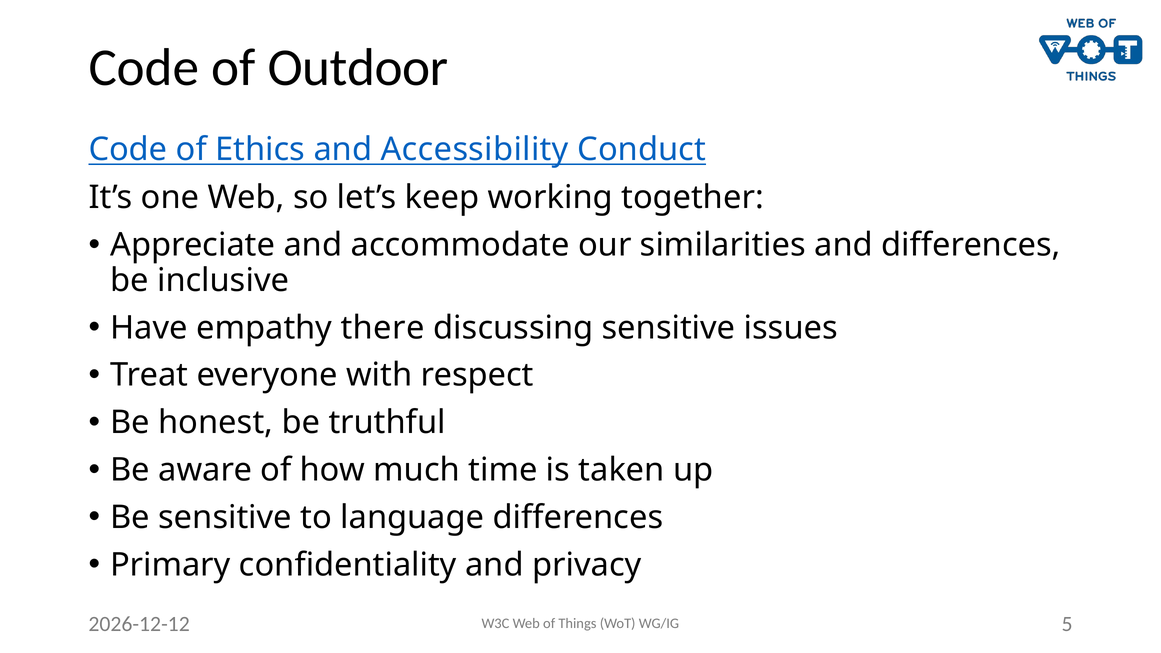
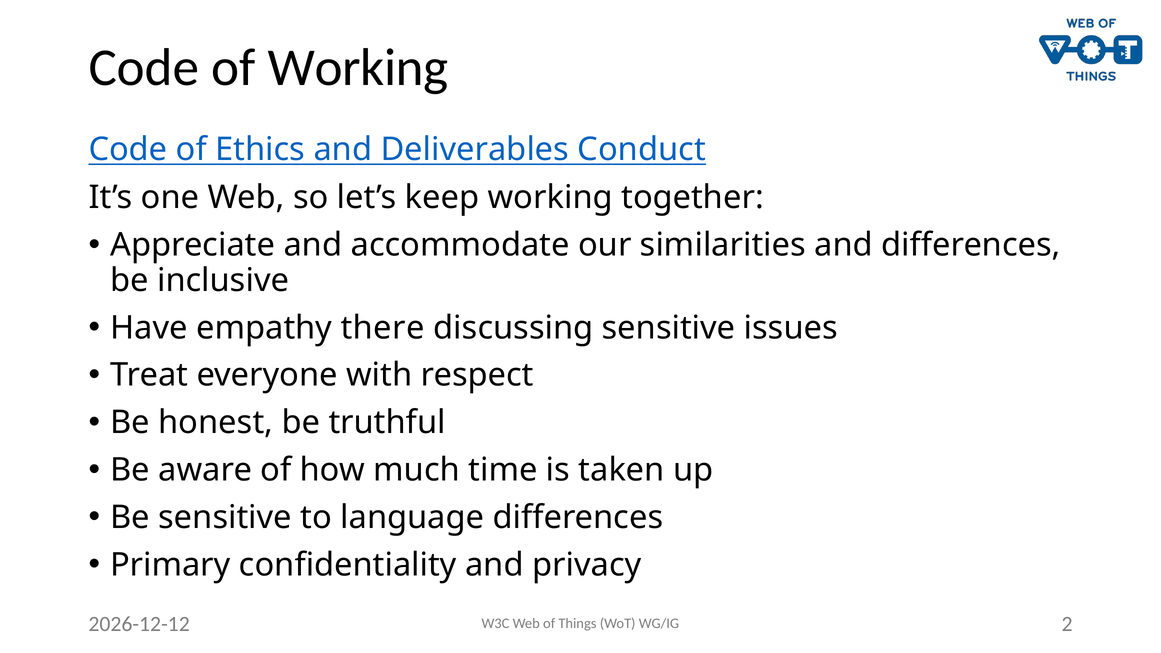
of Outdoor: Outdoor -> Working (358, 68)
Accessibility: Accessibility -> Deliverables (475, 149)
5: 5 -> 2 (1067, 624)
